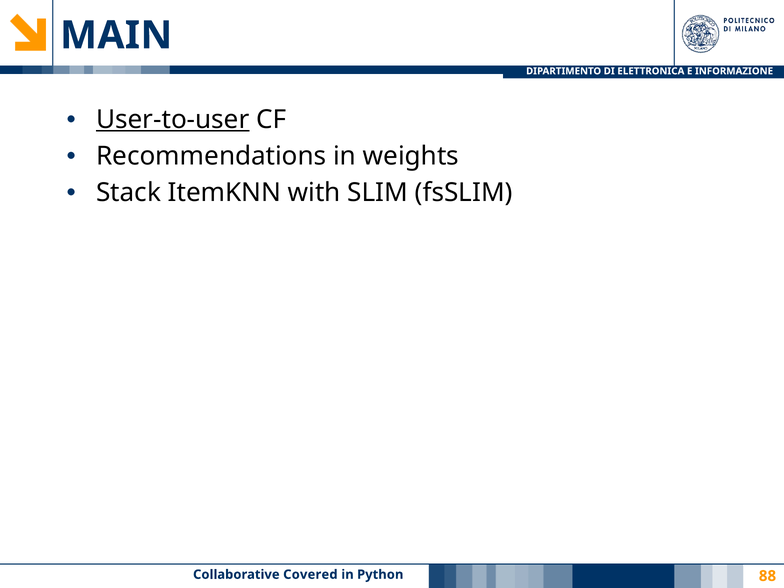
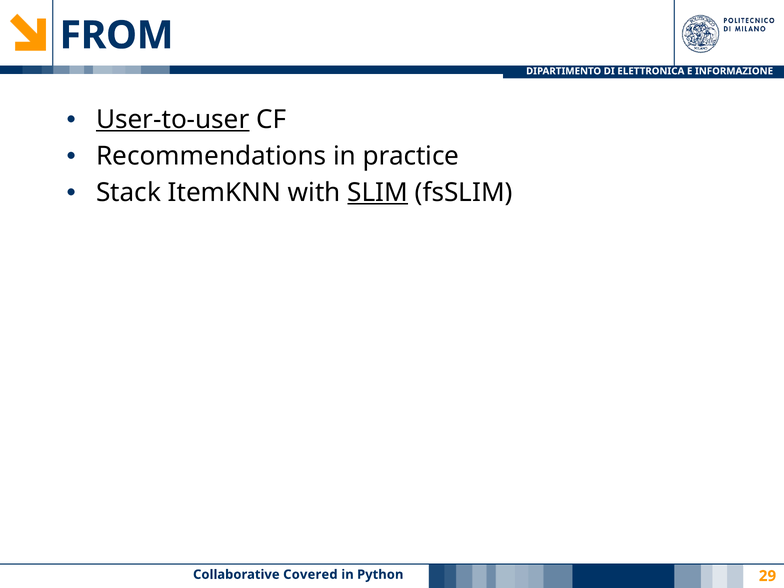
MAIN: MAIN -> FROM (117, 35)
weights: weights -> practice (411, 156)
SLIM underline: none -> present (378, 193)
88: 88 -> 29 (767, 576)
